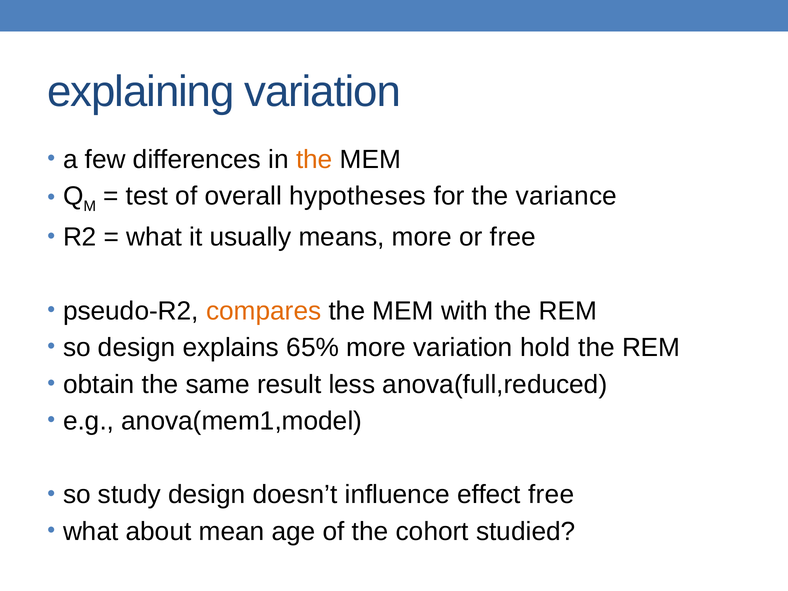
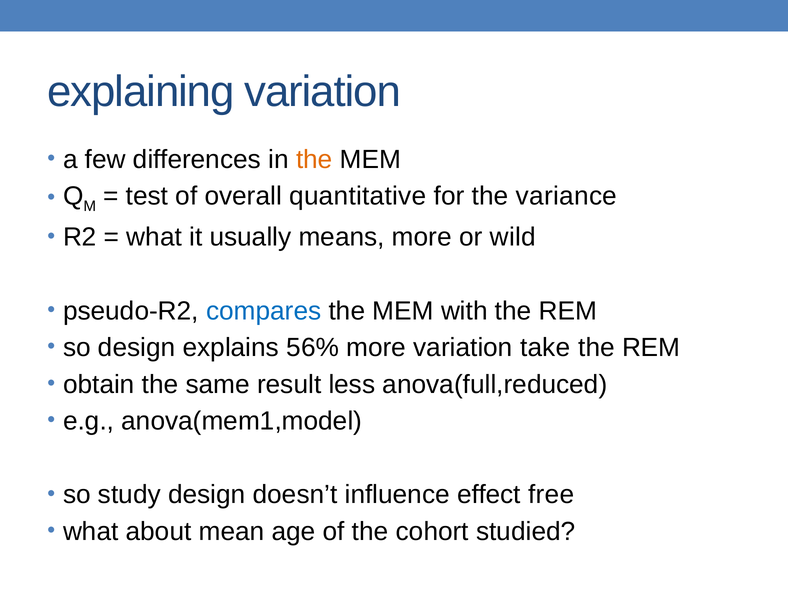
hypotheses: hypotheses -> quantitative (358, 196)
or free: free -> wild (513, 237)
compares colour: orange -> blue (264, 311)
65%: 65% -> 56% (313, 348)
hold: hold -> take (545, 348)
